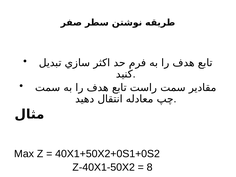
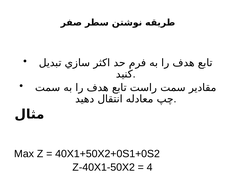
8: 8 -> 4 (150, 167)
